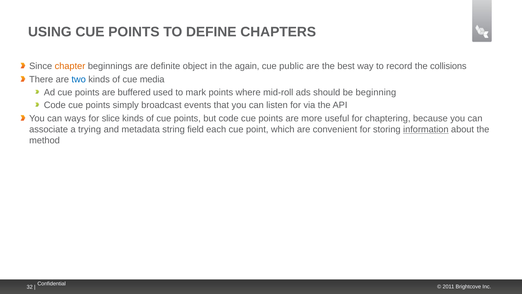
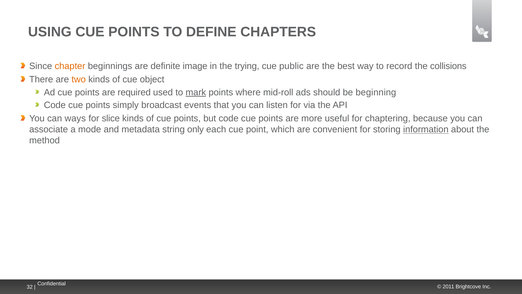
object: object -> image (195, 66)
again: again -> trying (247, 66)
two colour: blue -> orange (79, 79)
media: media -> object (152, 79)
buffered: buffered -> required (134, 92)
mark underline: none -> present (196, 92)
trying: trying -> mode (90, 129)
field: field -> only (196, 129)
